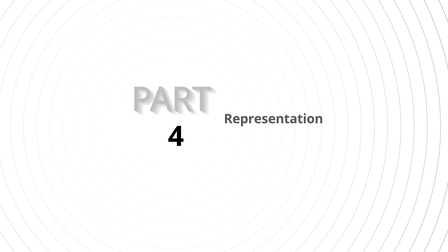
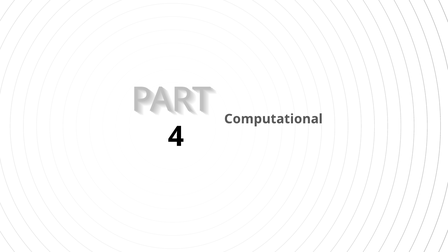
Representation: Representation -> Computational (273, 119)
